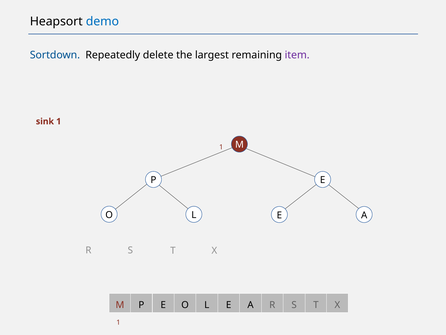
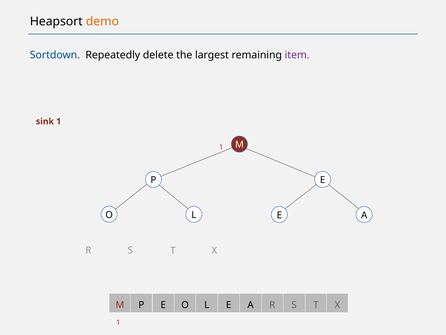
demo colour: blue -> orange (102, 21)
